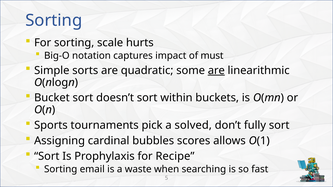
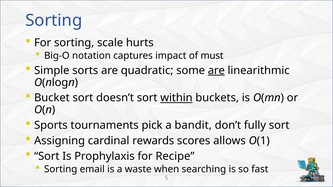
within underline: none -> present (176, 98)
solved: solved -> bandit (193, 125)
bubbles: bubbles -> rewards (153, 141)
